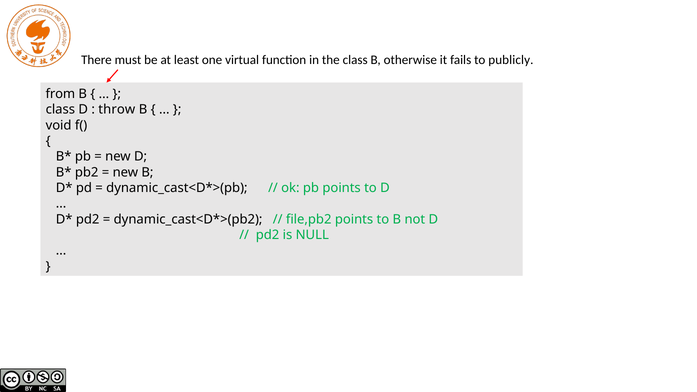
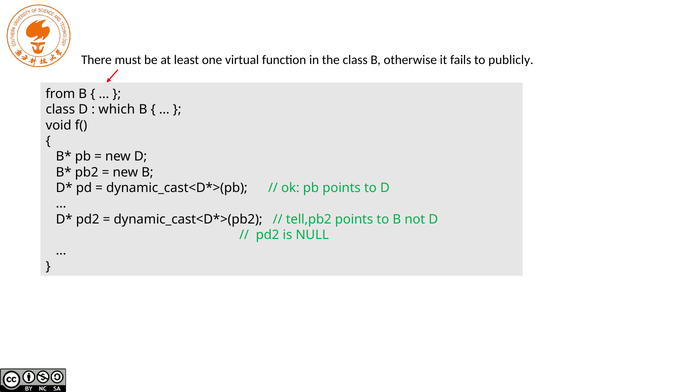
throw: throw -> which (117, 110)
file,pb2: file,pb2 -> tell,pb2 (309, 219)
